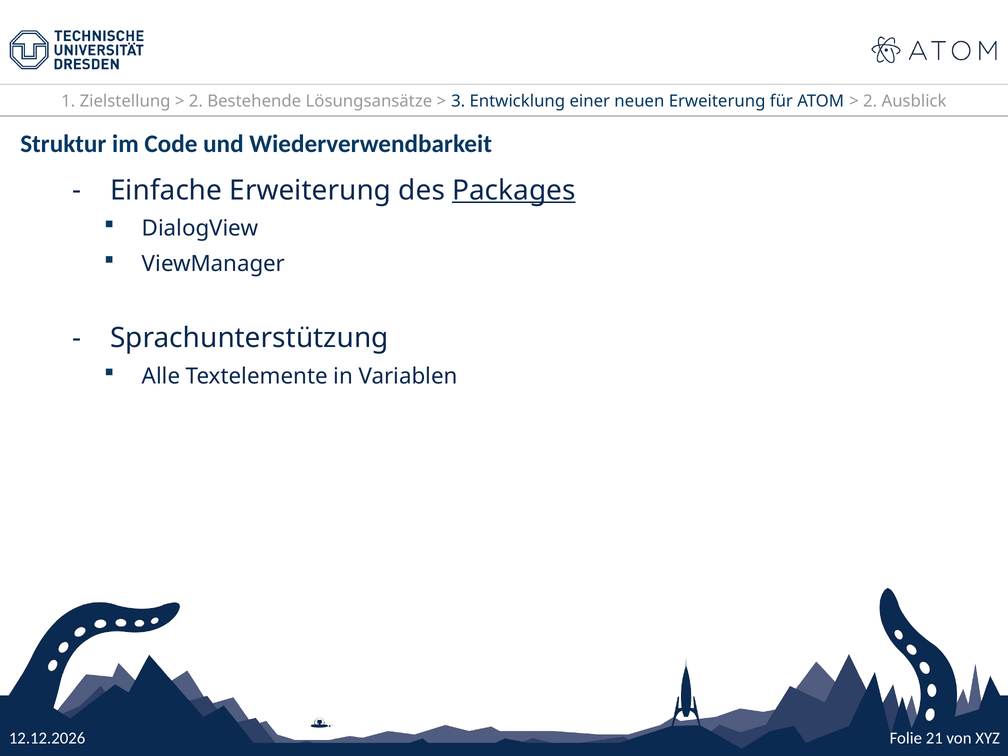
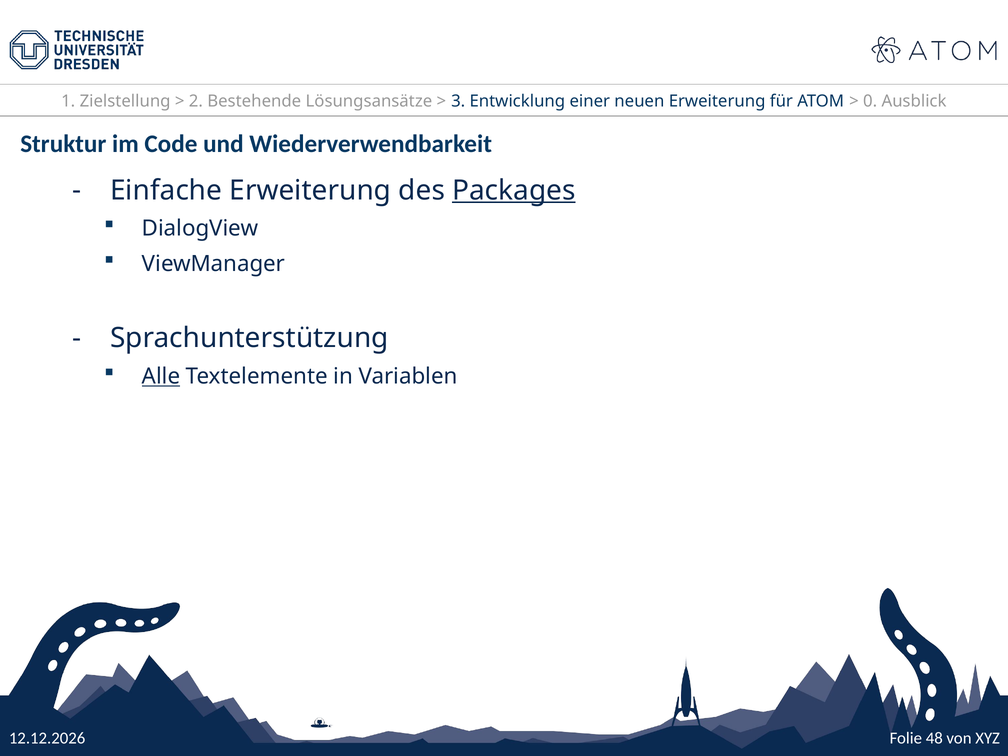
2: 2 -> 0 (870, 101)
Alle underline: none -> present (161, 376)
21: 21 -> 48 (934, 738)
